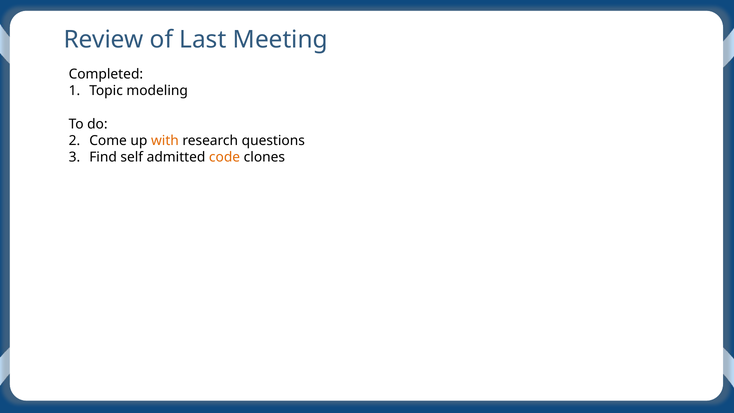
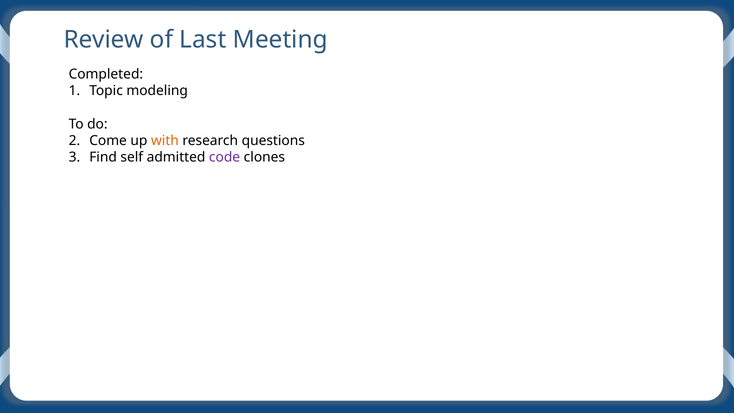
code colour: orange -> purple (225, 157)
